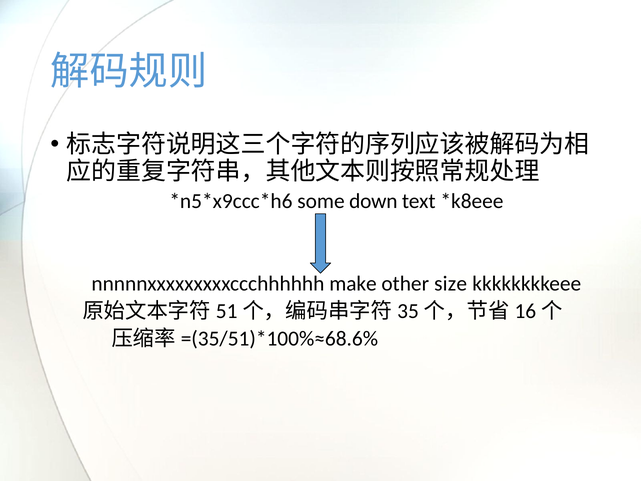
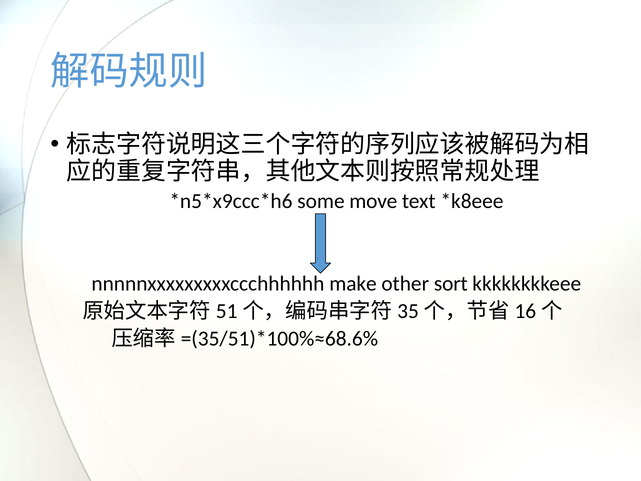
down: down -> move (373, 201)
size: size -> sort (451, 283)
